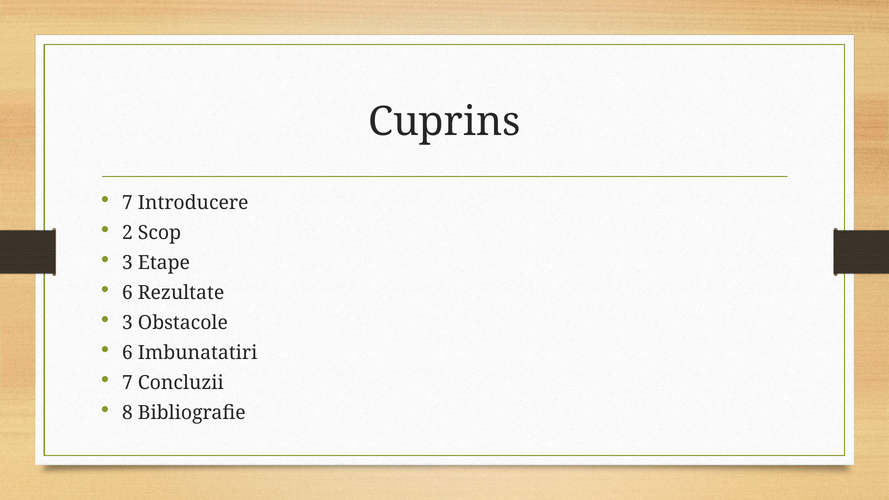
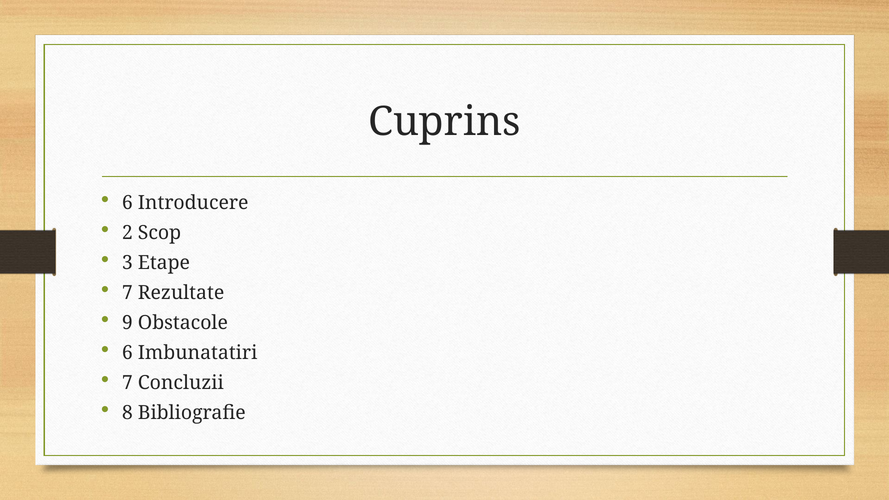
7: 7 -> 6 (127, 203)
6: 6 -> 7 (127, 293)
3: 3 -> 9 (127, 323)
